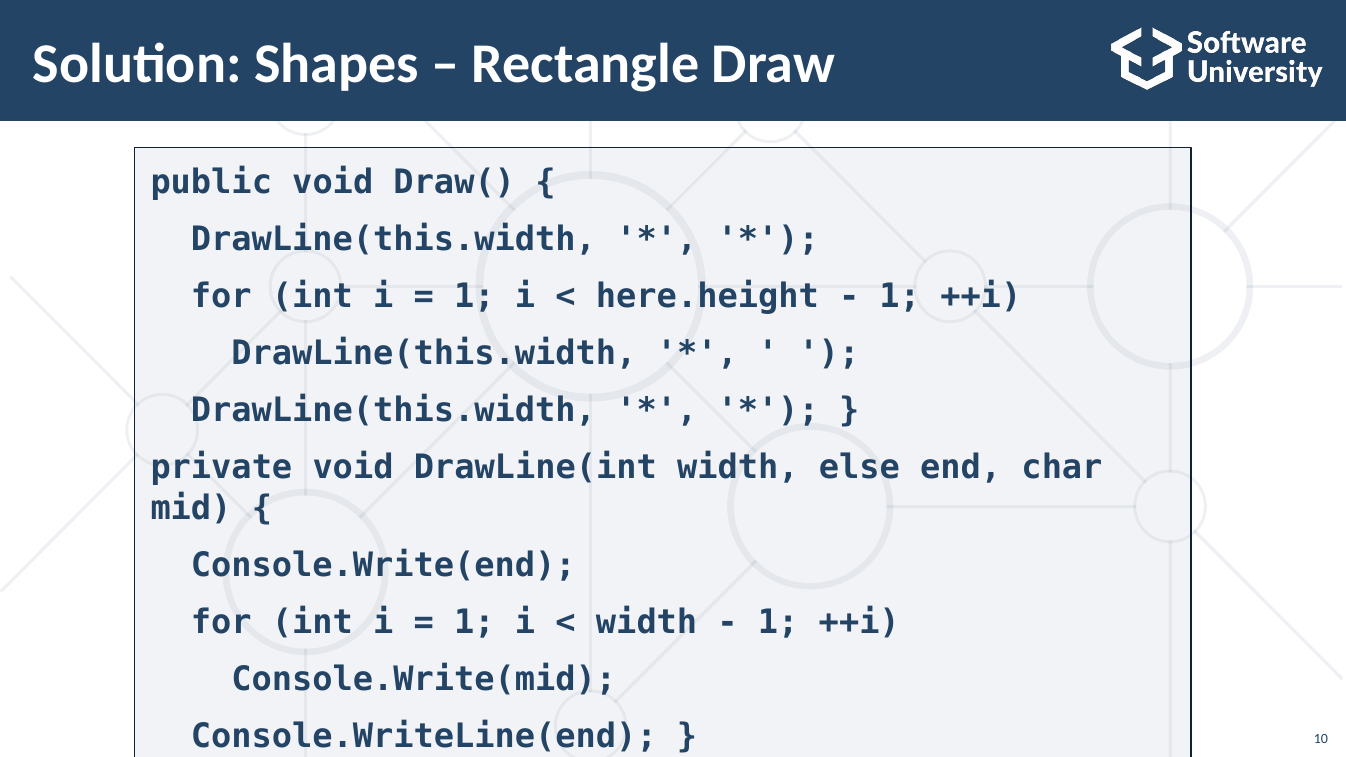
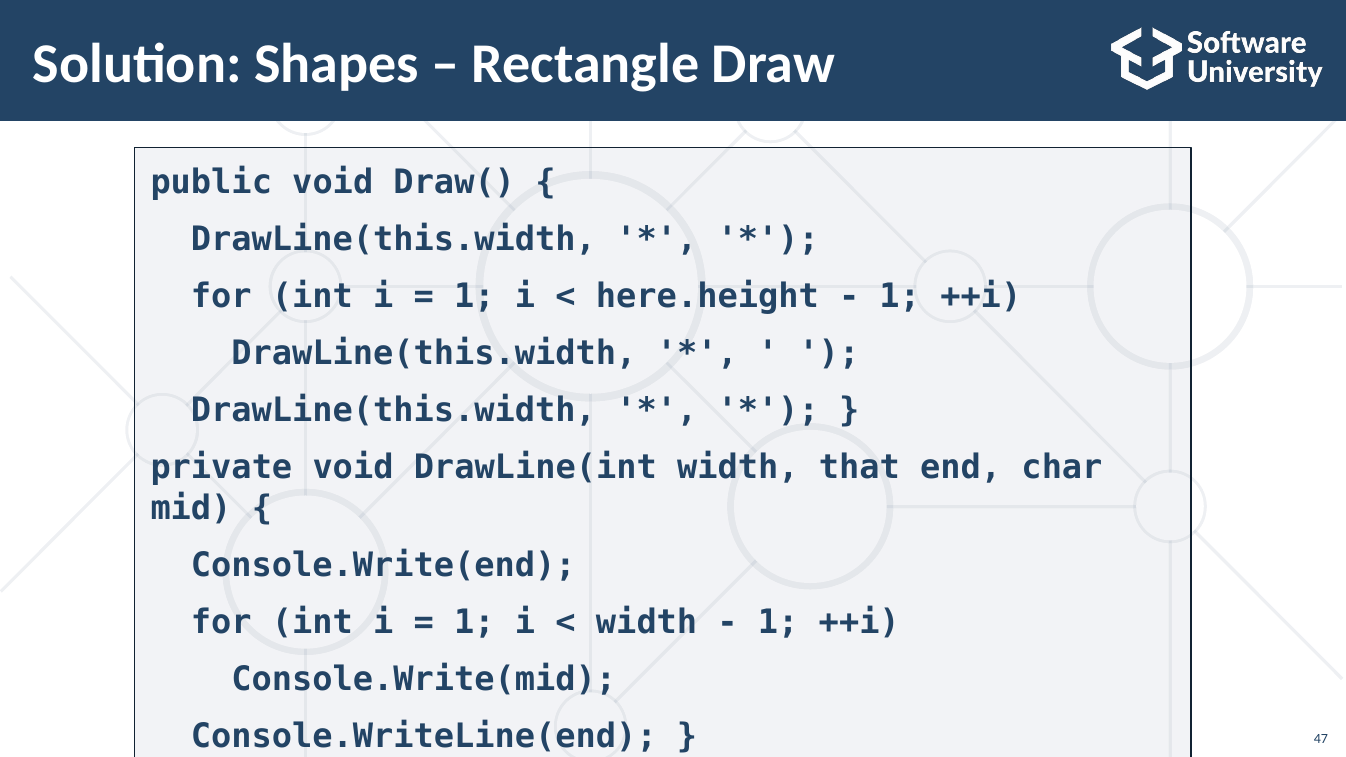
else: else -> that (859, 468)
10: 10 -> 47 (1321, 738)
